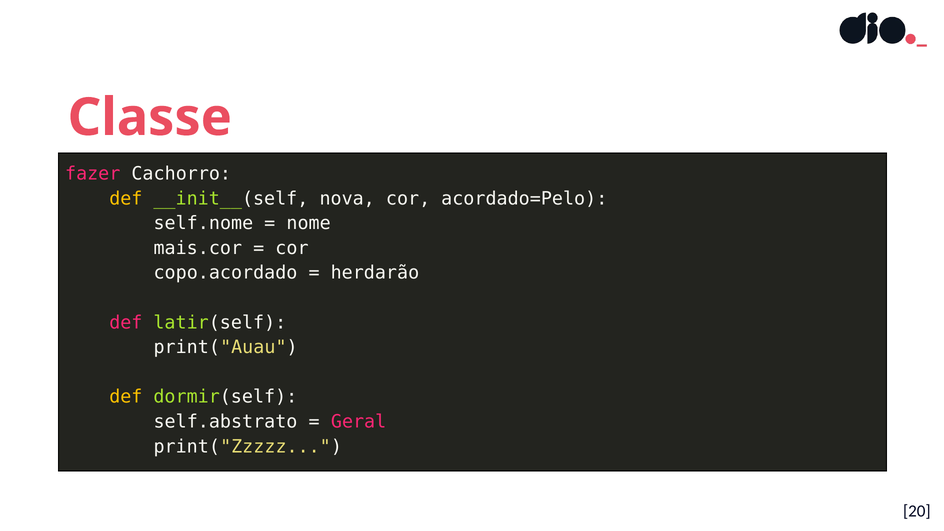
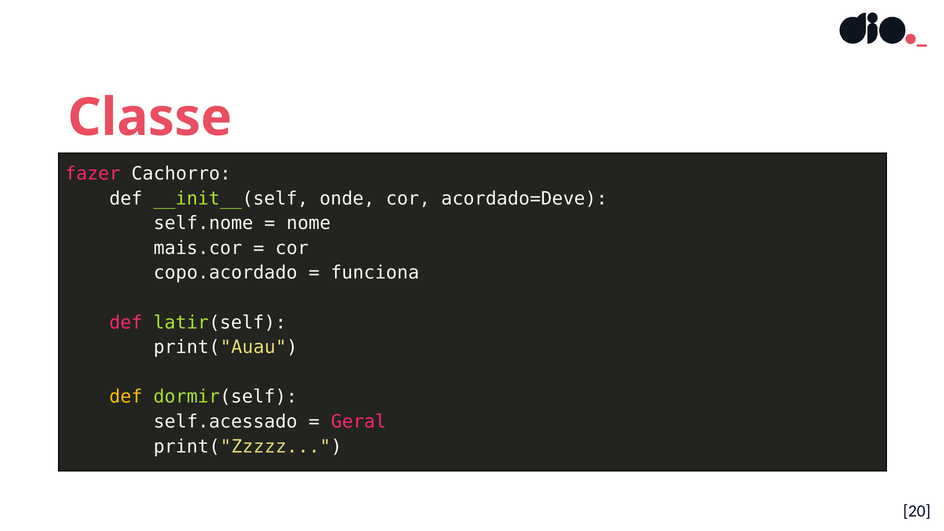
def colour: yellow -> white (126, 199)
nova: nova -> onde (347, 199)
acordado=Pelo: acordado=Pelo -> acordado=Deve (524, 199)
herdarão: herdarão -> funciona (375, 273)
self.abstrato: self.abstrato -> self.acessado (225, 422)
